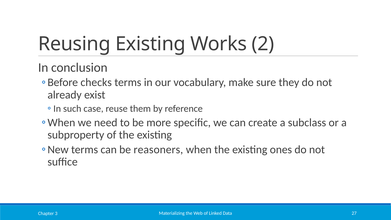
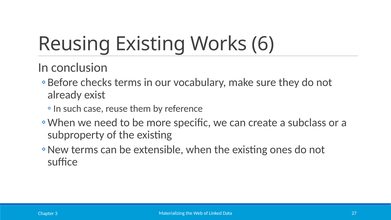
2: 2 -> 6 (263, 44)
reasoners: reasoners -> extensible (158, 150)
